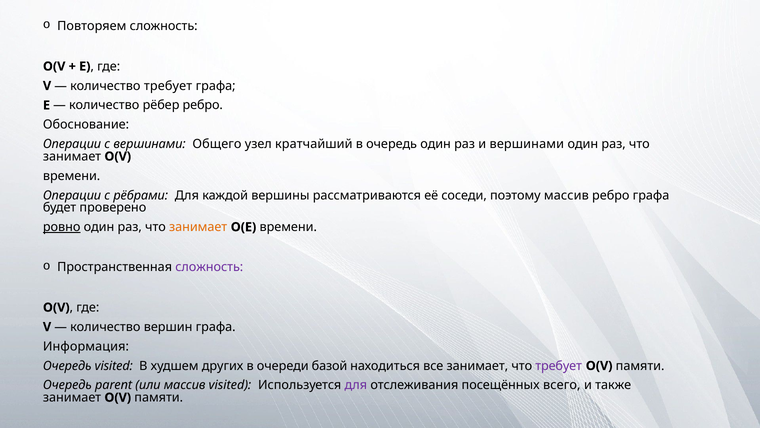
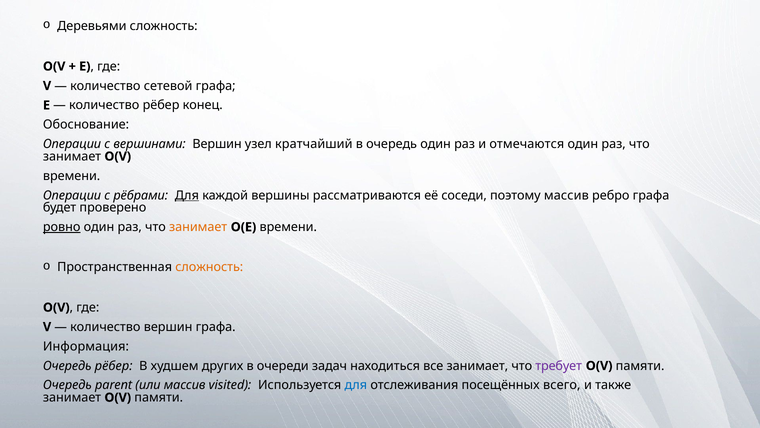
Повторяем: Повторяем -> Деревьями (92, 26)
количество требует: требует -> сетевой (168, 86)
рёбер ребро: ребро -> конец (203, 105)
вершинами Общего: Общего -> Вершин (217, 144)
и вершинами: вершинами -> отмечаются (527, 144)
Для underline: none -> present (187, 195)
сложность colour: purple -> orange (209, 267)
Очередь visited: visited -> рёбер (114, 365)
базой: базой -> задач (329, 365)
для colour: purple -> blue (356, 385)
